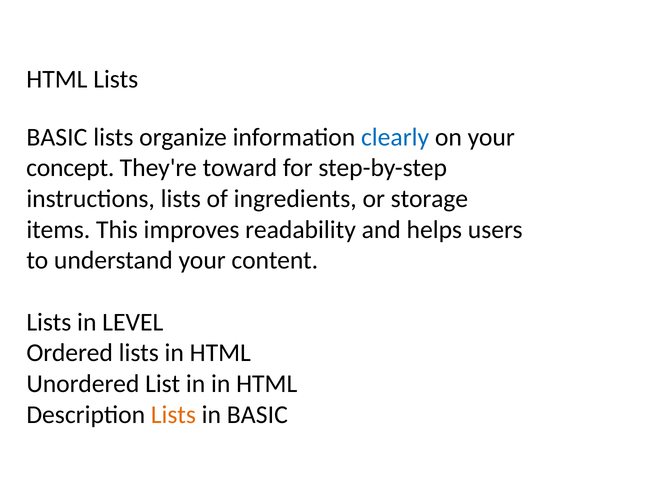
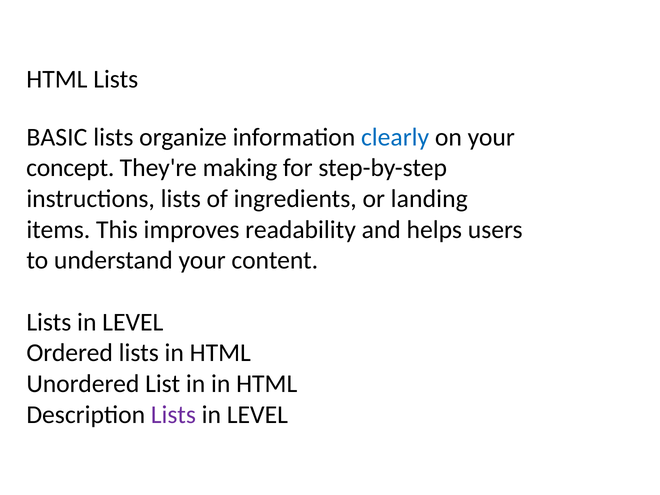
toward: toward -> making (240, 168)
storage: storage -> landing (429, 199)
Lists colour: orange -> purple (173, 415)
BASIC: BASIC -> LEVEL (257, 415)
